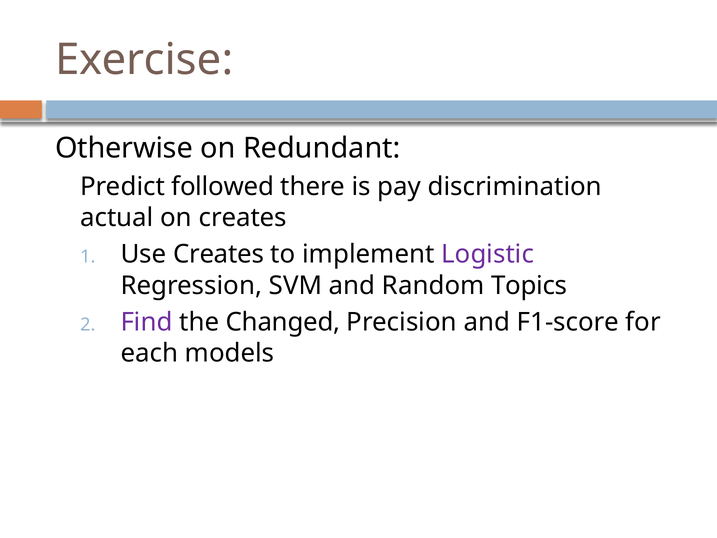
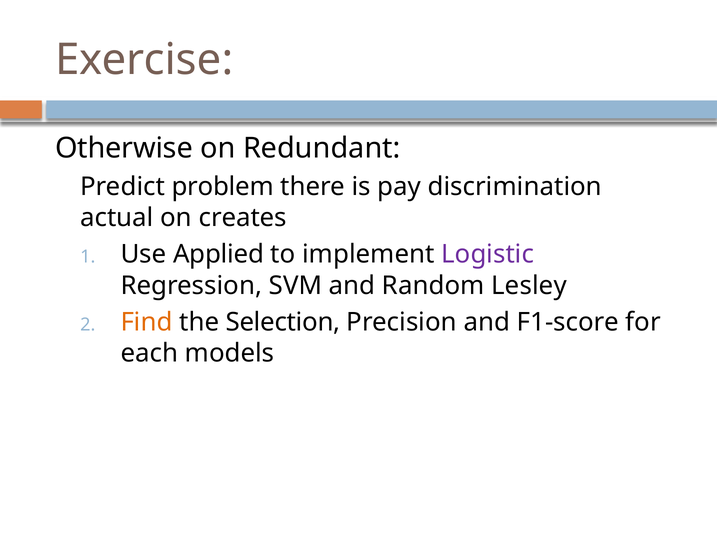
followed: followed -> problem (223, 187)
Use Creates: Creates -> Applied (219, 254)
Topics: Topics -> Lesley (529, 285)
Find colour: purple -> orange (147, 322)
Changed: Changed -> Selection (283, 322)
